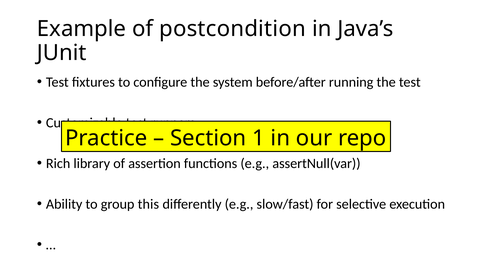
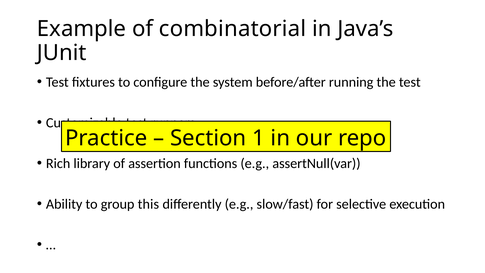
postcondition: postcondition -> combinatorial (233, 29)
